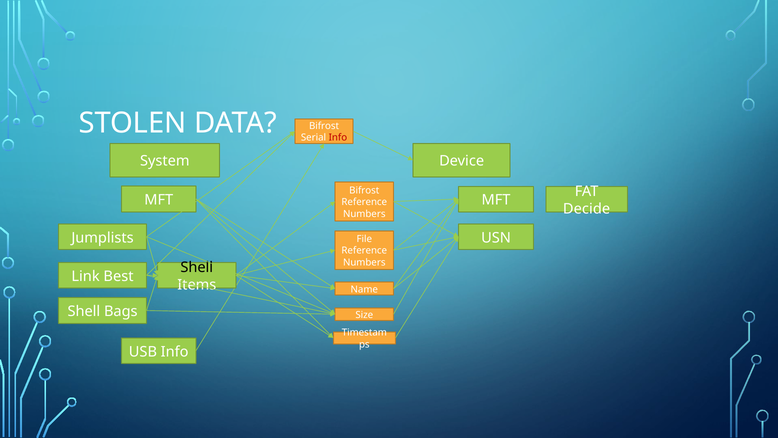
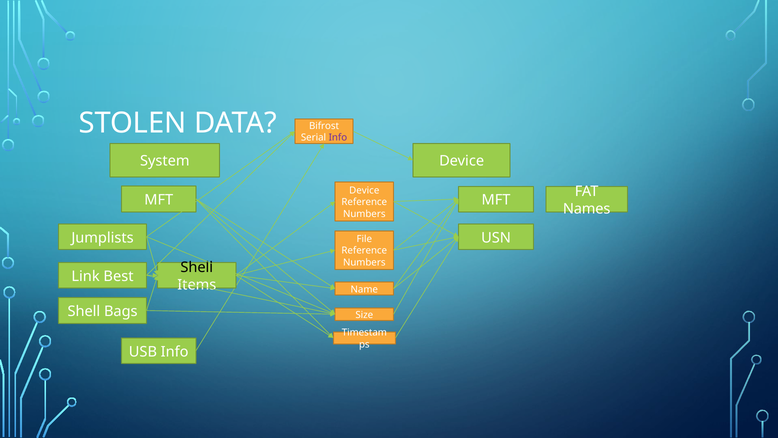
Info colour: red -> purple (338, 138)
Bifrost: Bifrost -> Device (364, 190)
Decide: Decide -> Names (587, 209)
